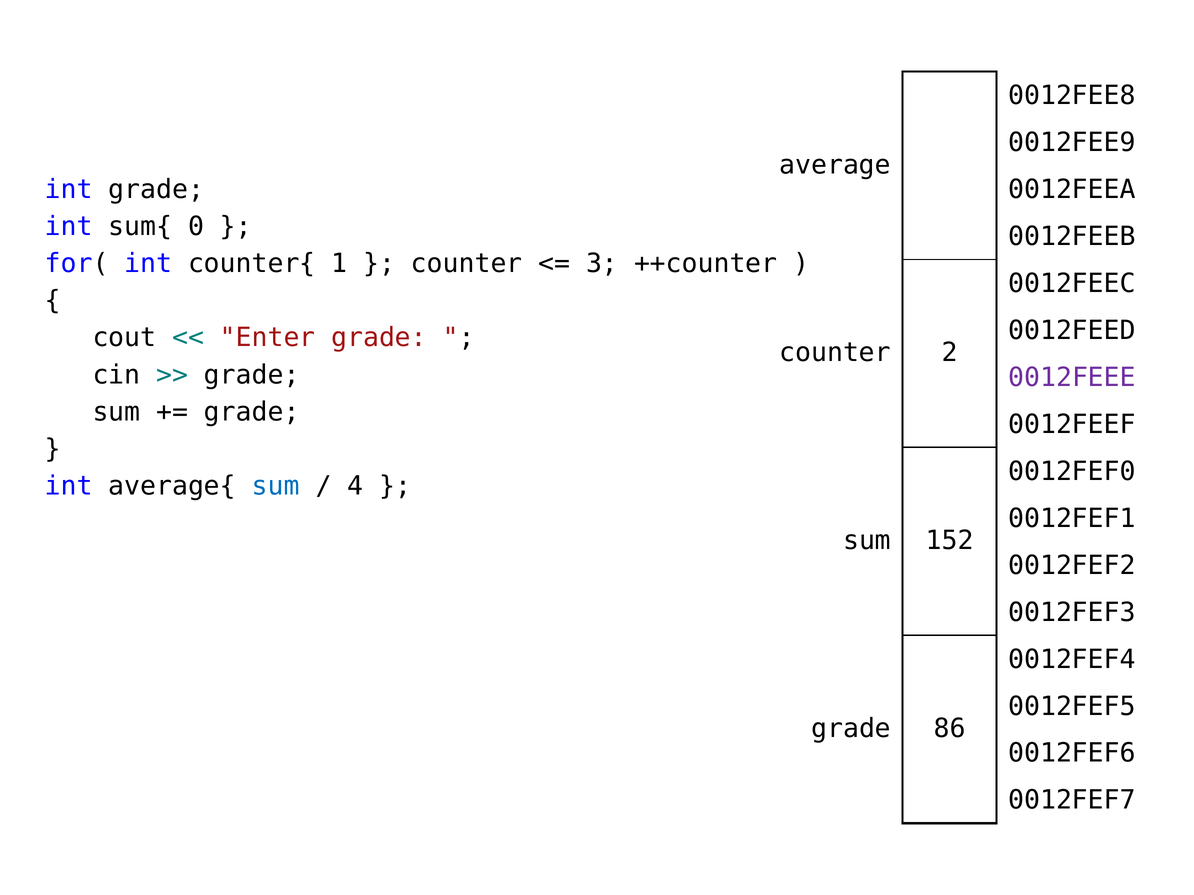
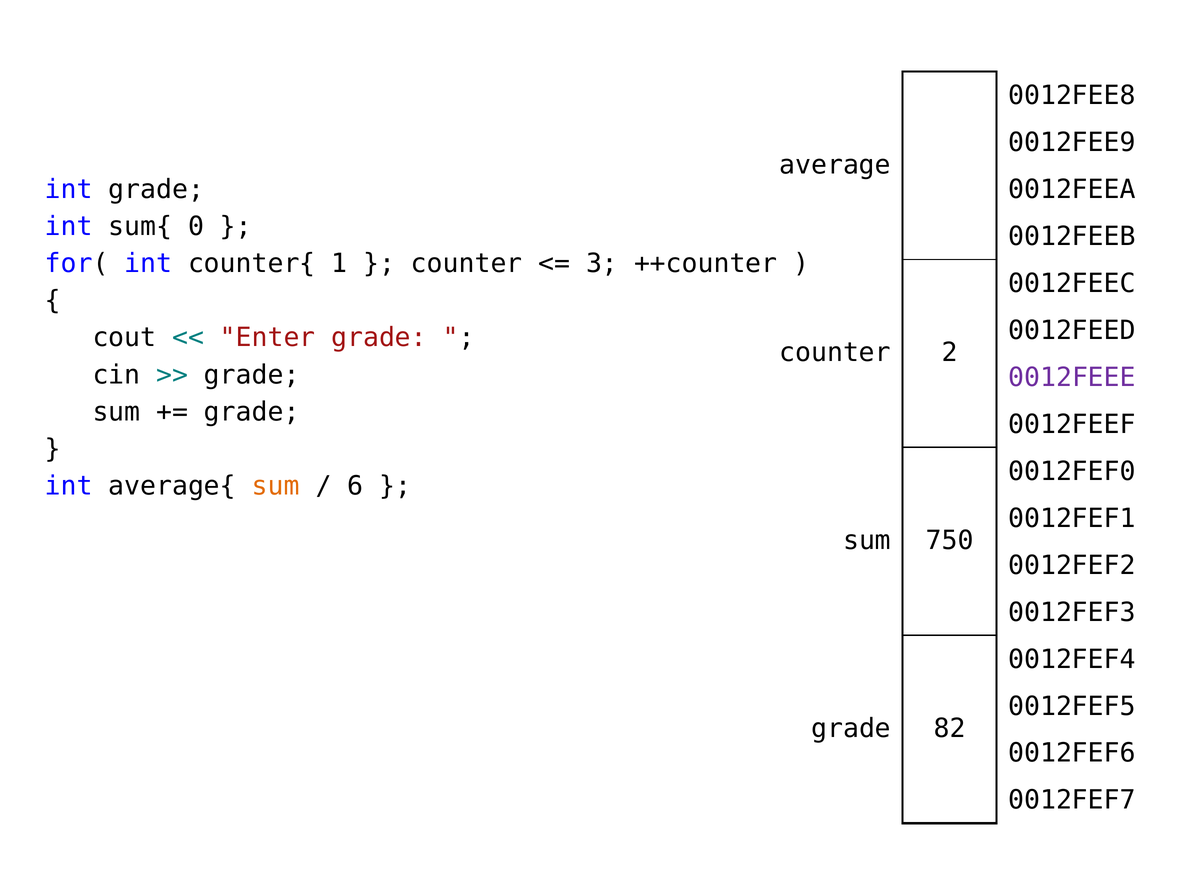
sum colour: blue -> orange (276, 486)
4: 4 -> 6 (355, 486)
152: 152 -> 750 (950, 541)
86: 86 -> 82 (950, 729)
